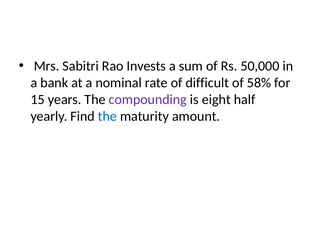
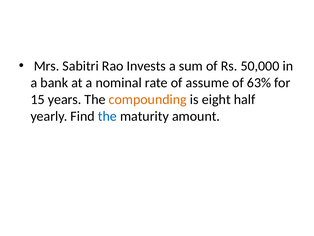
difficult: difficult -> assume (207, 83)
58%: 58% -> 63% (259, 83)
compounding colour: purple -> orange (148, 99)
